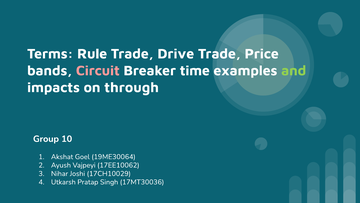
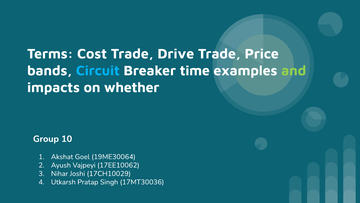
Rule: Rule -> Cost (92, 54)
Circuit colour: pink -> light blue (98, 70)
through: through -> whether (132, 87)
